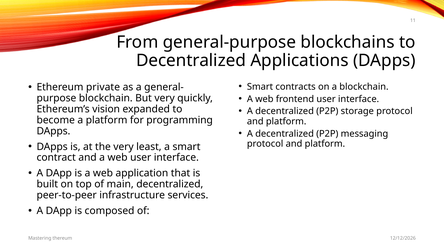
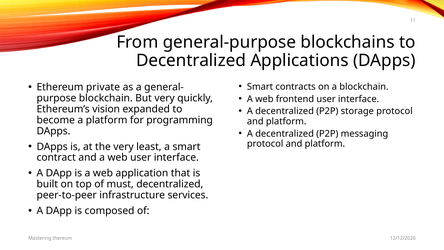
main: main -> must (120, 184)
